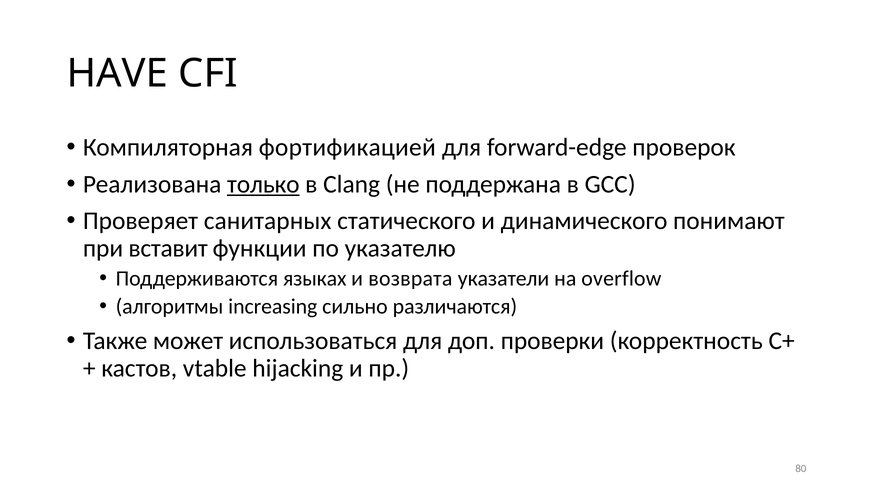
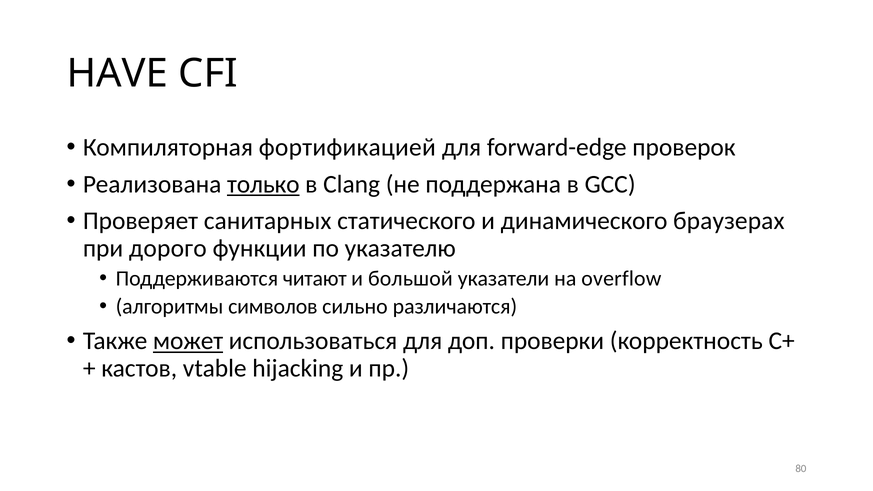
понимают: понимают -> браузерах (729, 221)
вставит: вставит -> дорого (168, 248)
языках: языках -> читают (315, 278)
возврата: возврата -> большой (410, 278)
increasing: increasing -> символов (273, 307)
может underline: none -> present (188, 341)
